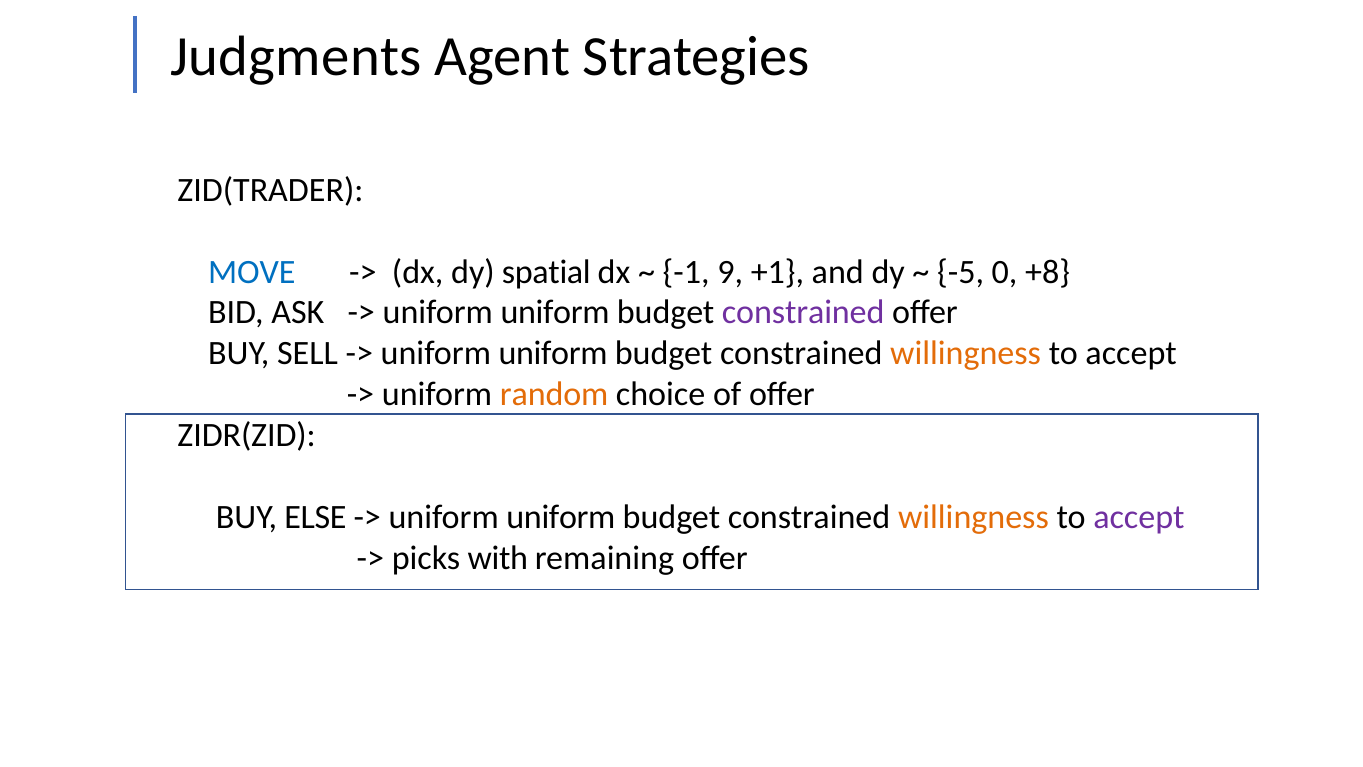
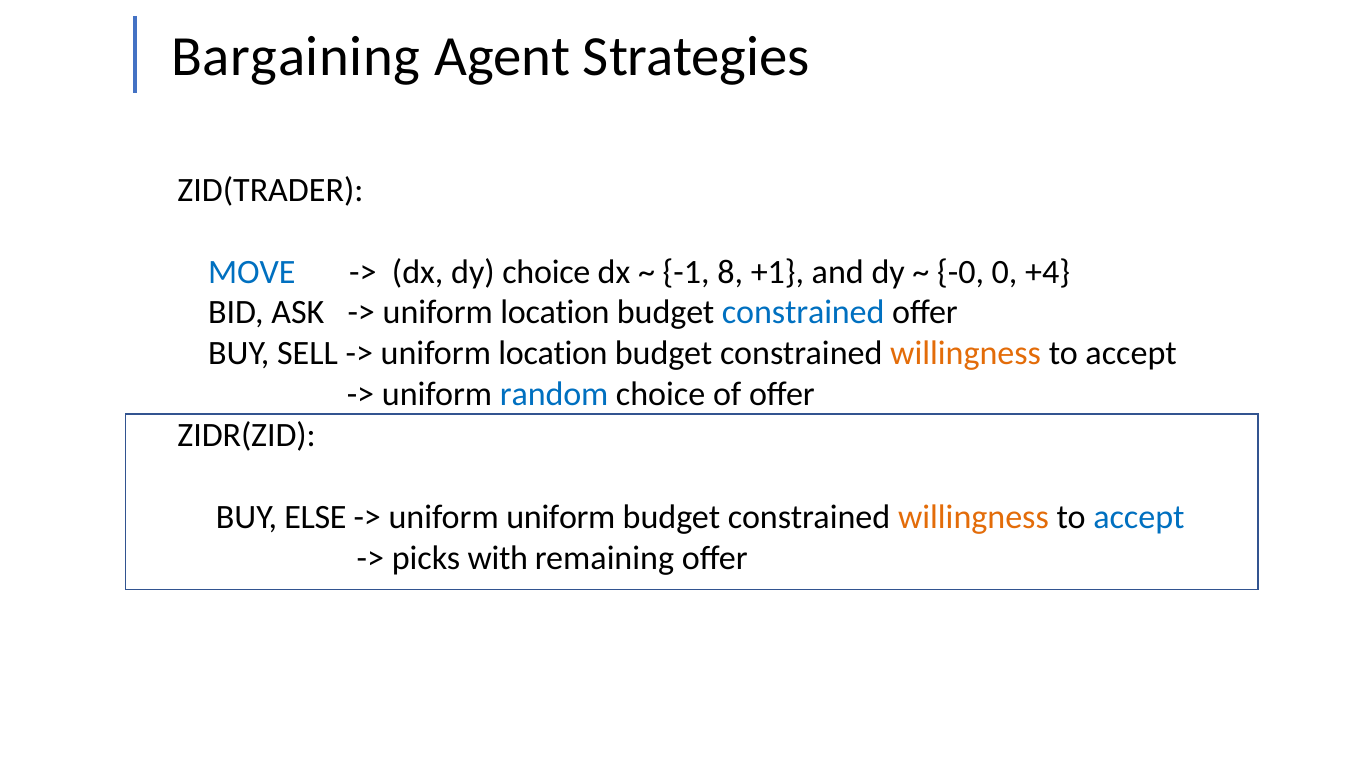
Judgments: Judgments -> Bargaining (296, 57)
dy spatial: spatial -> choice (546, 272)
9: 9 -> 8 (730, 272)
-5: -5 -> -0 (961, 272)
+8: +8 -> +4 (1048, 272)
uniform: uniform -> location (555, 313)
constrained colour: purple -> blue (803, 313)
uniform: uniform -> location (553, 353)
random colour: orange -> blue (554, 394)
accept colour: purple -> blue (1139, 517)
